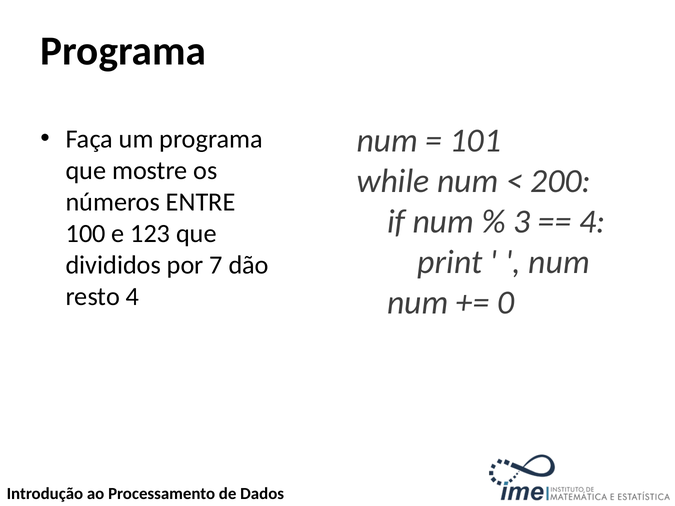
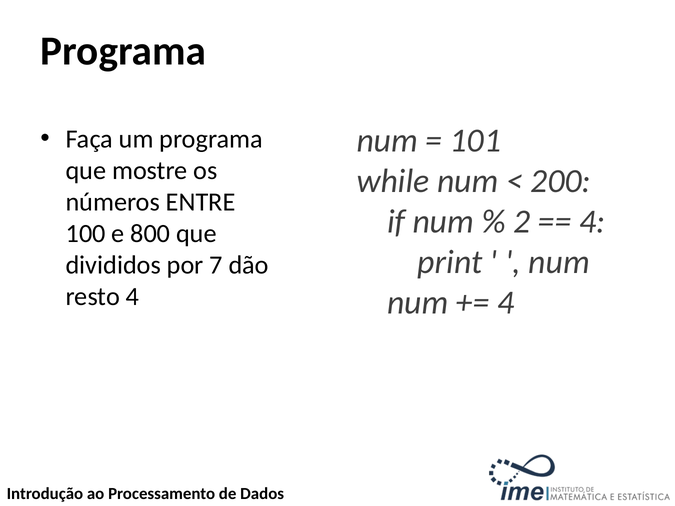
3: 3 -> 2 (522, 222)
123: 123 -> 800 (150, 234)
0: 0 -> 4 (506, 303)
